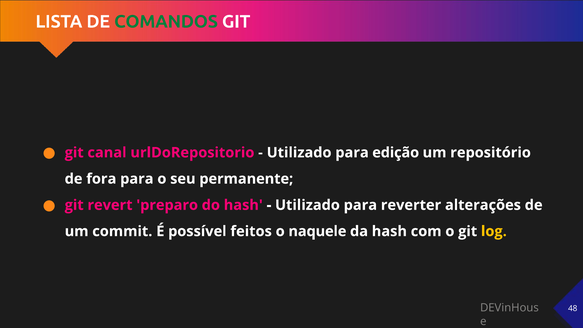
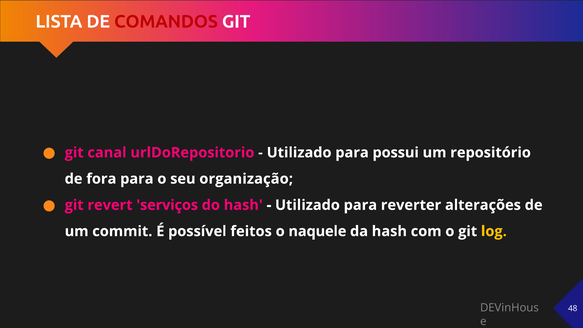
COMANDOS colour: green -> red (166, 22)
edição: edição -> possui (396, 153)
permanente: permanente -> organização (246, 179)
preparo: preparo -> serviços (167, 205)
